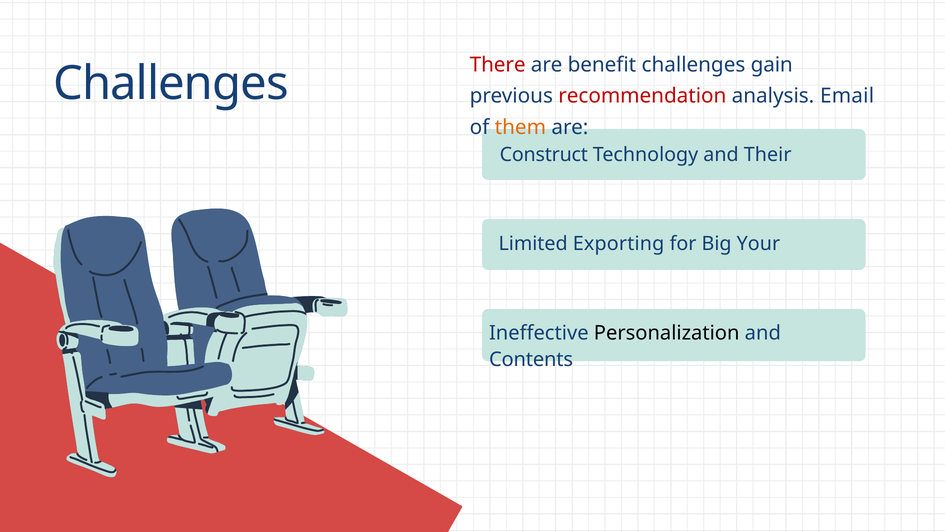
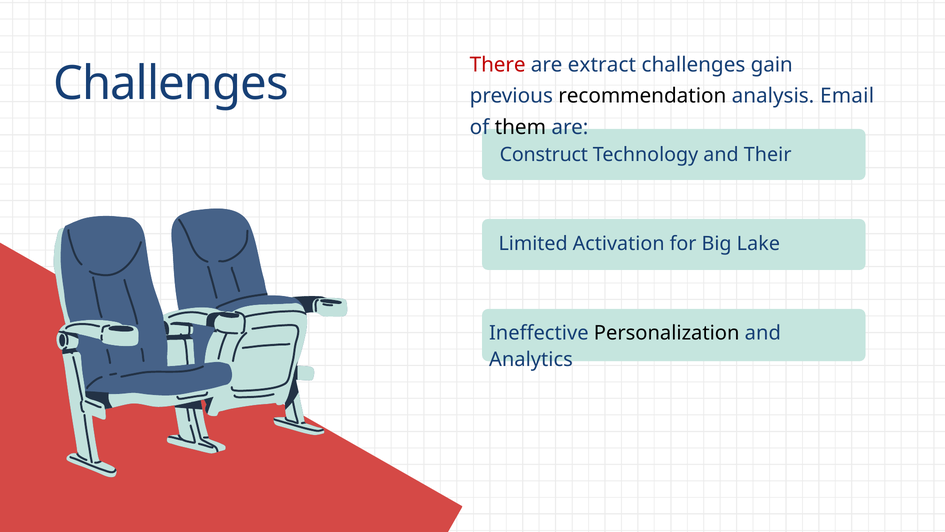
benefit: benefit -> extract (602, 65)
recommendation colour: red -> black (642, 96)
them colour: orange -> black (520, 127)
Exporting: Exporting -> Activation (619, 243)
Your: Your -> Lake (758, 243)
Contents: Contents -> Analytics (531, 359)
